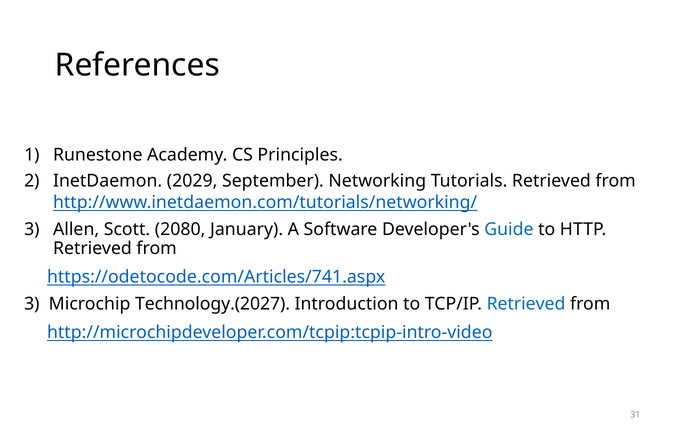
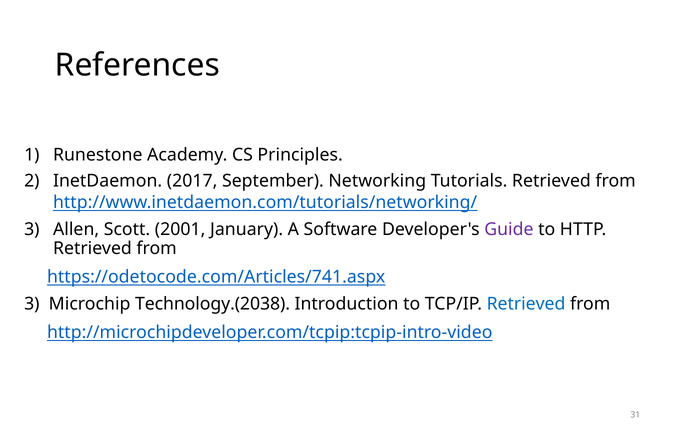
2029: 2029 -> 2017 (192, 181)
2080: 2080 -> 2001 (180, 229)
Guide colour: blue -> purple (509, 229)
Technology.(2027: Technology.(2027 -> Technology.(2038 (213, 303)
